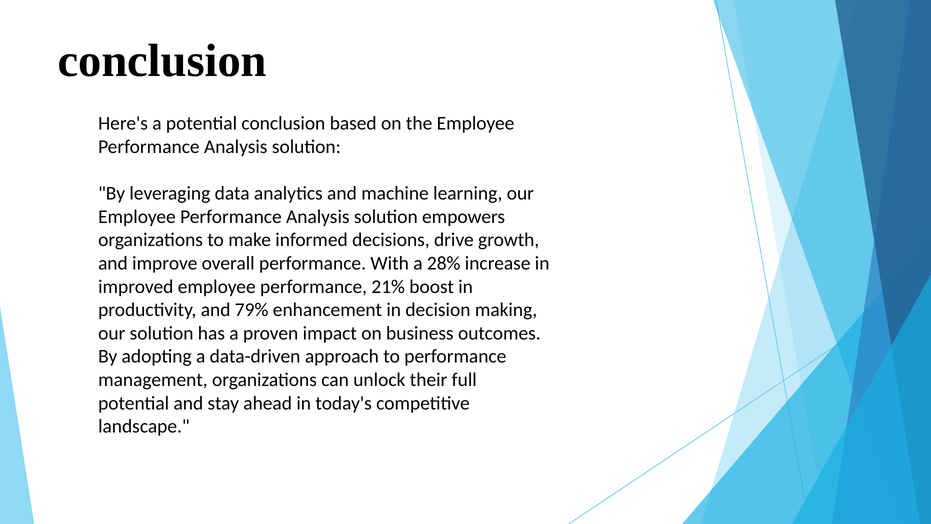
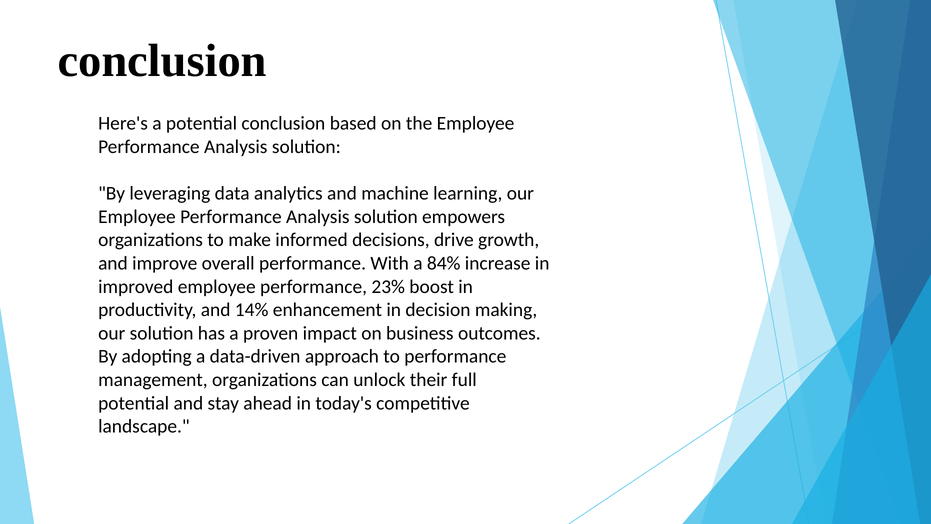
28%: 28% -> 84% (444, 263)
21%: 21% -> 23% (388, 286)
79%: 79% -> 14% (252, 310)
